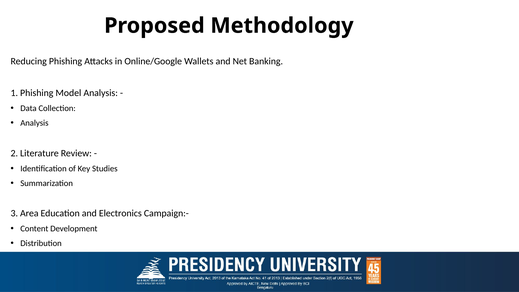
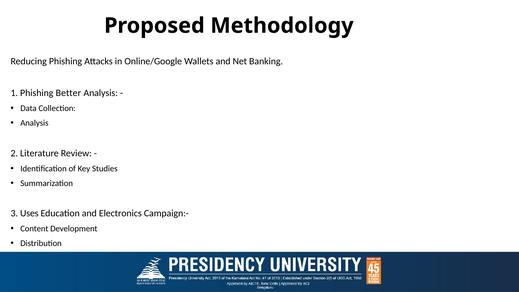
Model: Model -> Better (68, 93)
Area: Area -> Uses (29, 213)
